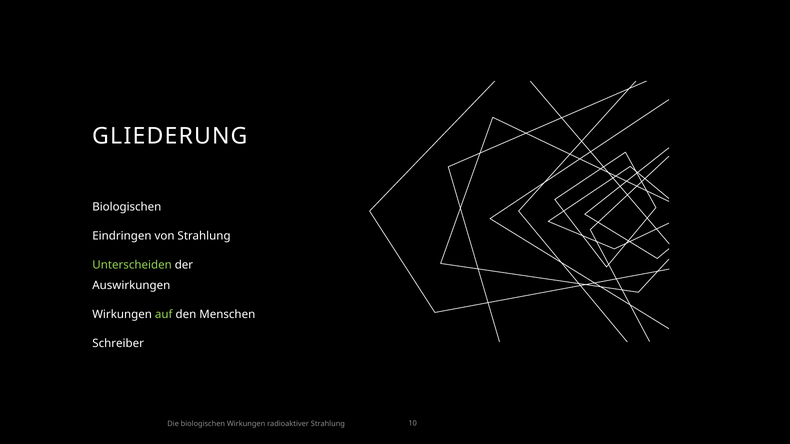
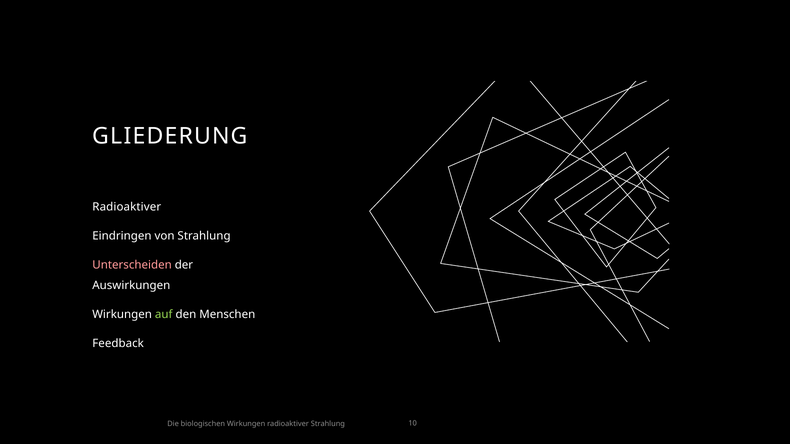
Biologischen: Biologischen -> Radioaktiver (127, 207)
Unterscheiden colour: light green -> pink (132, 265)
Schreiber: Schreiber -> Feedback (118, 344)
